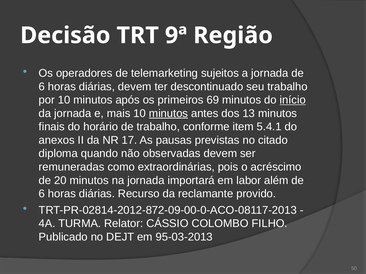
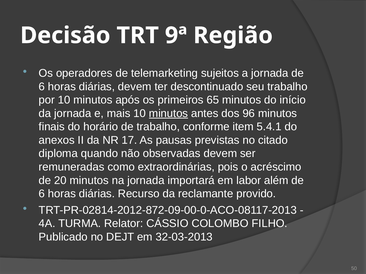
69: 69 -> 65 (213, 100)
início underline: present -> none (293, 100)
13: 13 -> 96 (249, 114)
95-03-2013: 95-03-2013 -> 32-03-2013 (184, 237)
